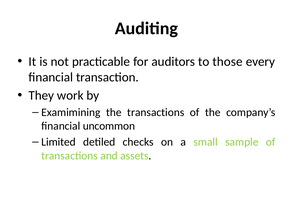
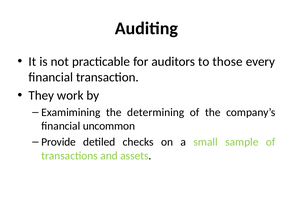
the transactions: transactions -> determining (156, 112)
Limited: Limited -> Provide (59, 142)
